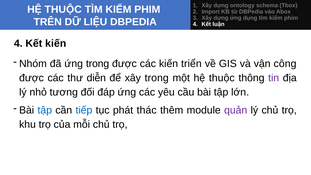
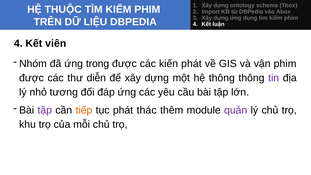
Kết kiến: kiến -> viên (56, 43)
kiến triển: triển -> phát (191, 64)
vận công: công -> phim (285, 64)
để xây trong: trong -> dựng (157, 78)
một hệ thuộc: thuộc -> thông (222, 78)
tập colour: blue -> purple (45, 110)
tiếp colour: blue -> orange (84, 110)
